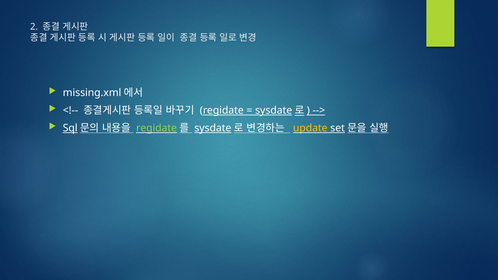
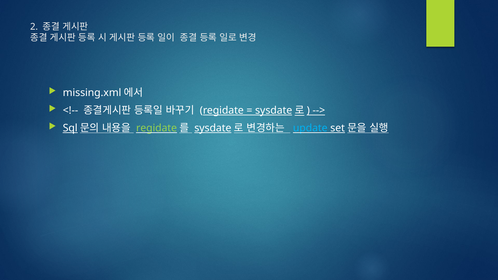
update colour: yellow -> light blue (310, 128)
